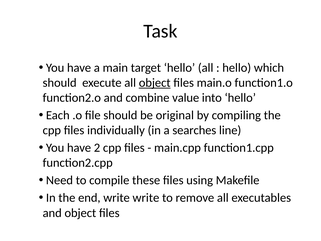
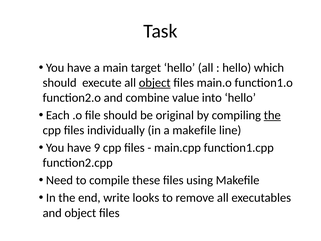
the underline: none -> present (272, 115)
a searches: searches -> makefile (194, 130)
2: 2 -> 9 (97, 148)
write write: write -> looks (146, 198)
